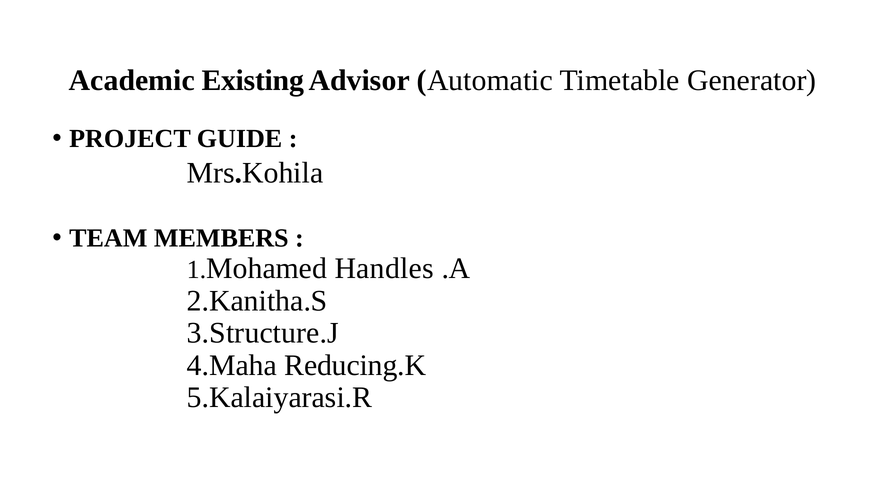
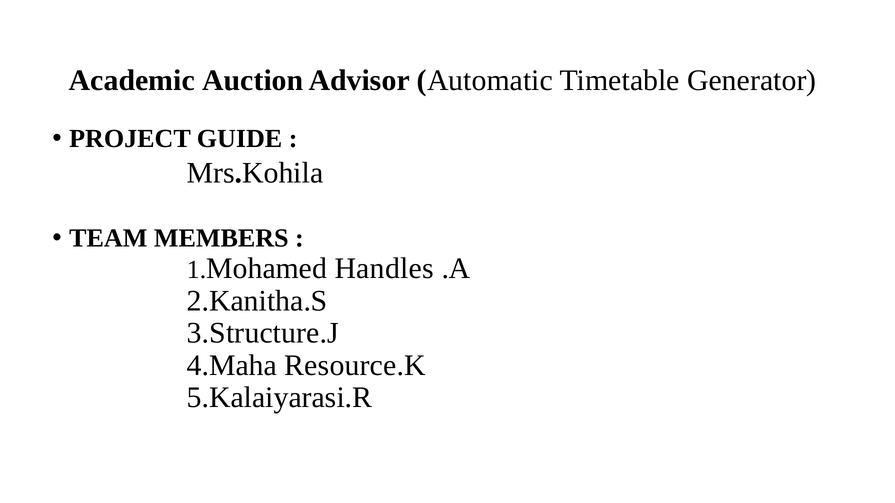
Existing: Existing -> Auction (253, 80)
Reducing.K: Reducing.K -> Resource.K (355, 365)
